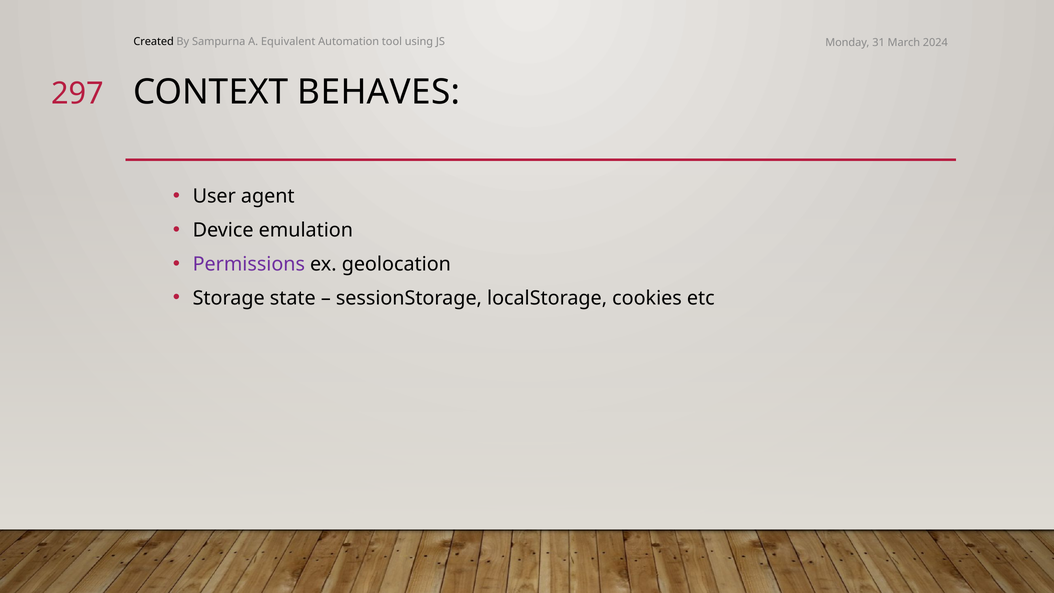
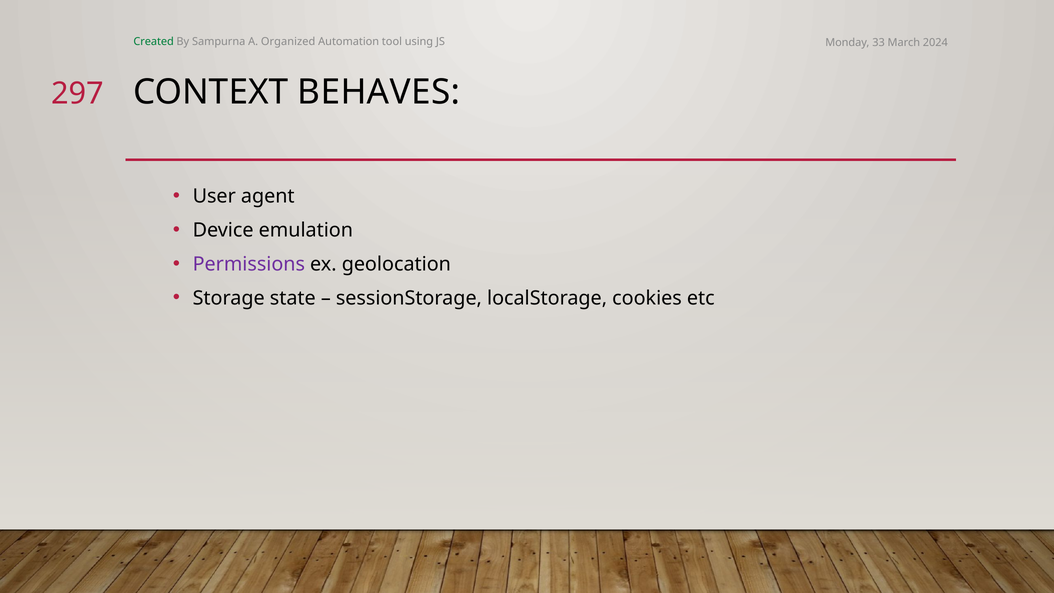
Created colour: black -> green (154, 42)
Equivalent: Equivalent -> Organized (288, 42)
31: 31 -> 33 (879, 43)
